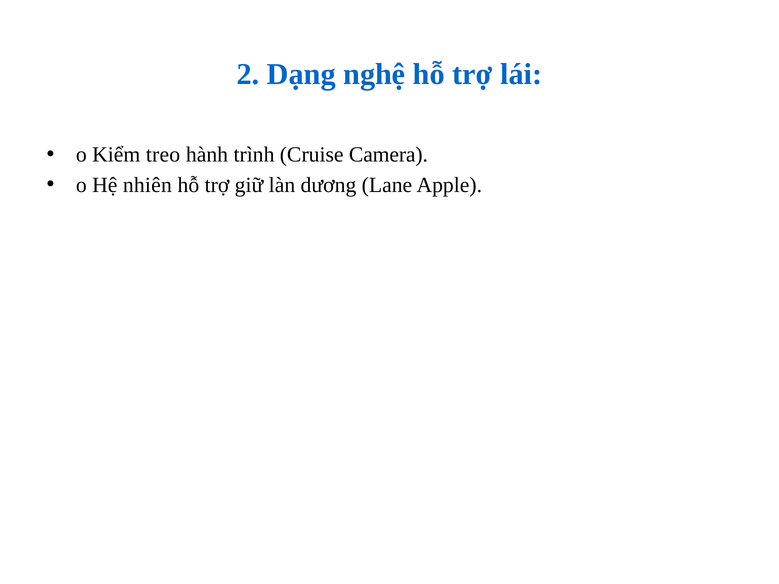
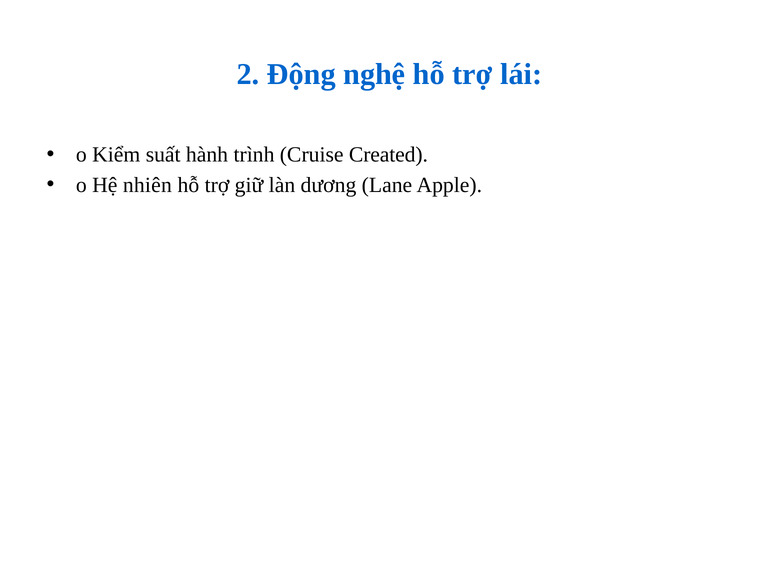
Dạng: Dạng -> Động (301, 74)
treo: treo -> suất (163, 155)
Camera: Camera -> Created (388, 155)
